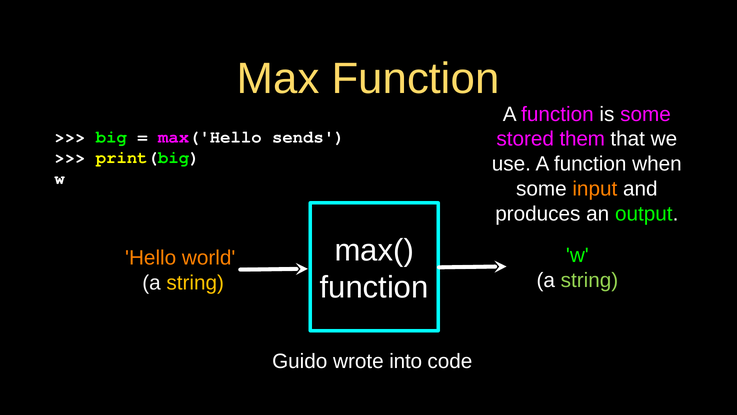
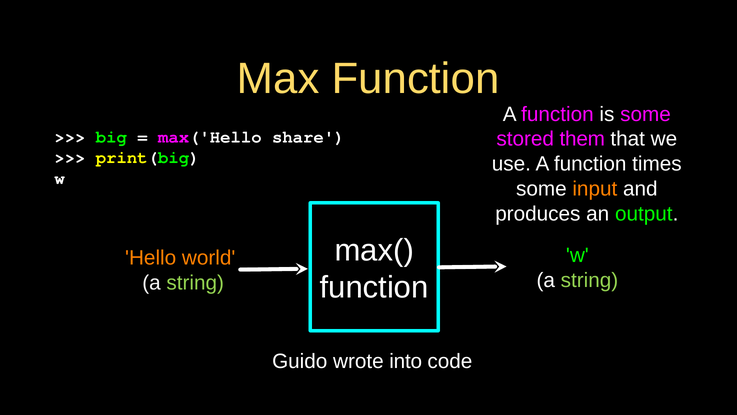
sends: sends -> share (308, 137)
when: when -> times (657, 164)
string colour: yellow -> light green (195, 282)
